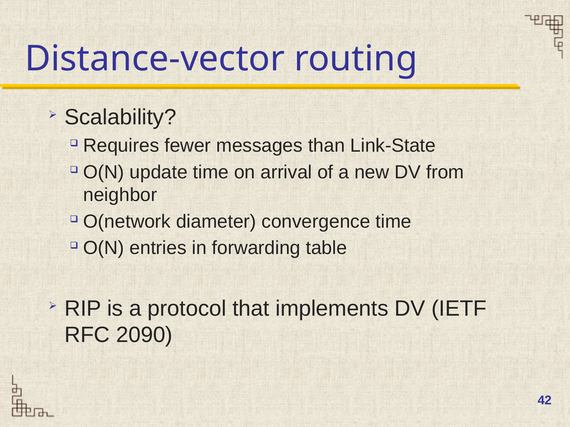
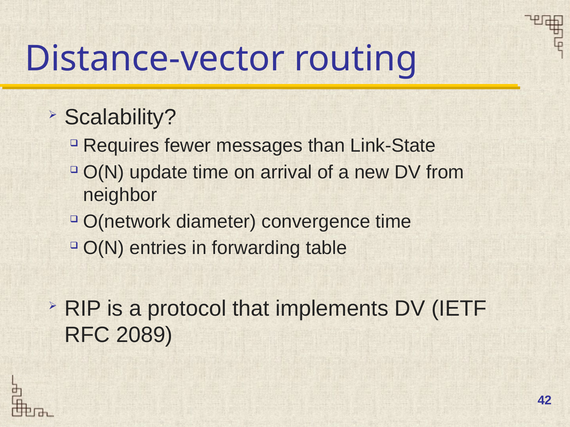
2090: 2090 -> 2089 (144, 335)
